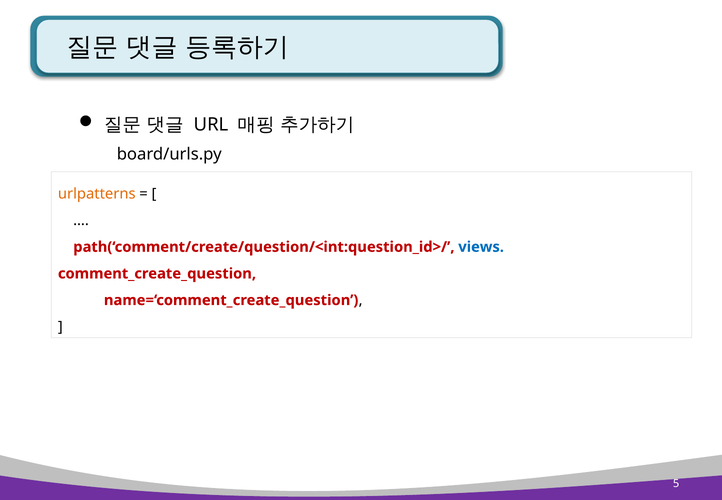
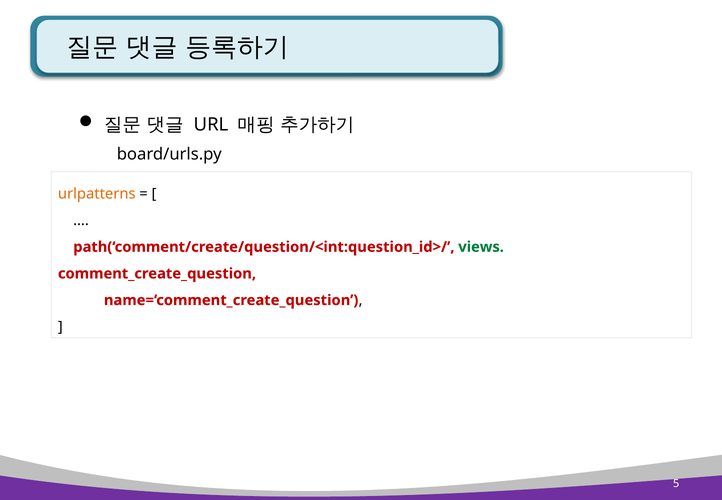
views colour: blue -> green (481, 247)
